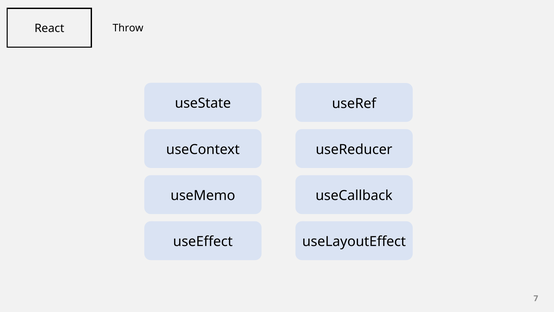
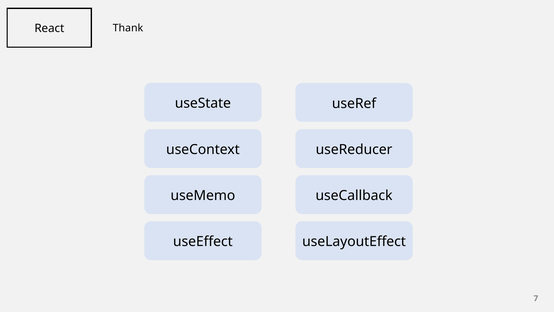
Throw: Throw -> Thank (128, 28)
